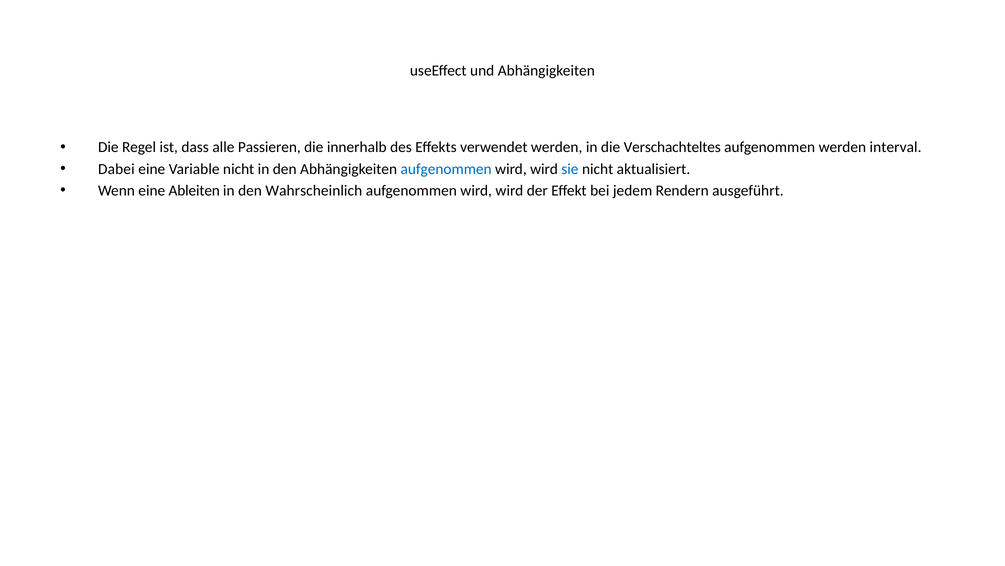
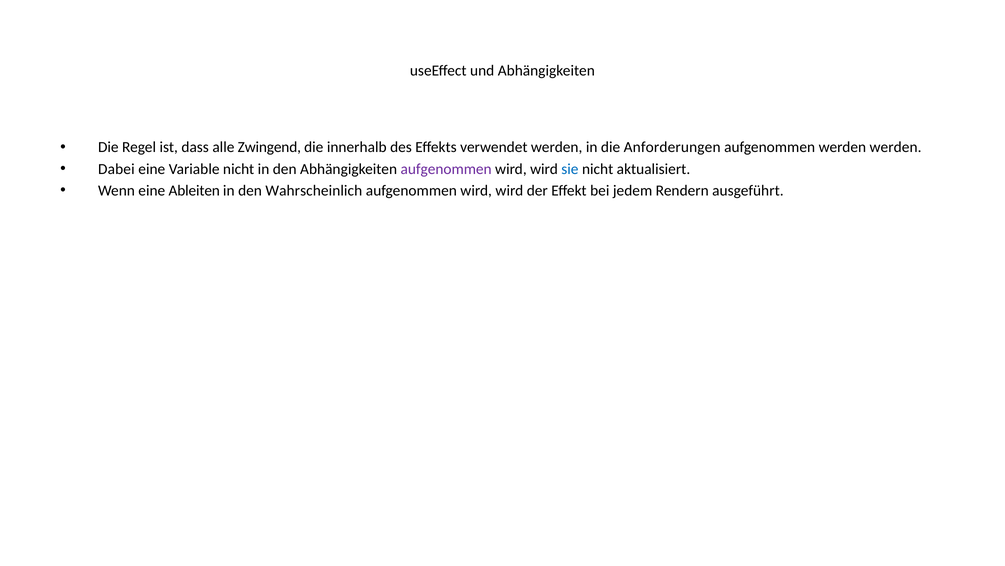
Passieren: Passieren -> Zwingend (269, 147)
Verschachteltes: Verschachteltes -> Anforderungen (672, 147)
werden interval: interval -> werden (896, 147)
aufgenommen colour: blue -> purple (446, 169)
